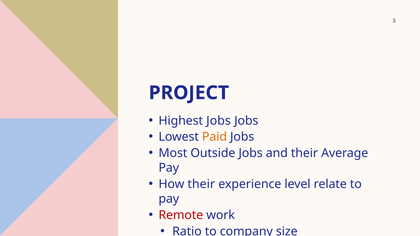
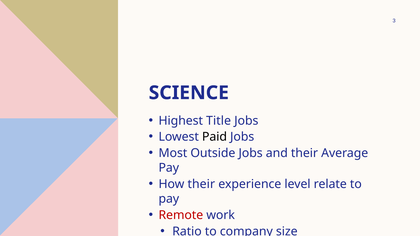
PROJECT: PROJECT -> SCIENCE (189, 93)
Highest Jobs: Jobs -> Title (219, 121)
Paid colour: orange -> black (215, 137)
